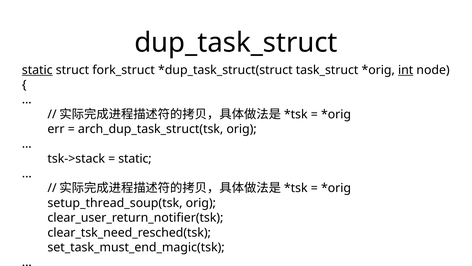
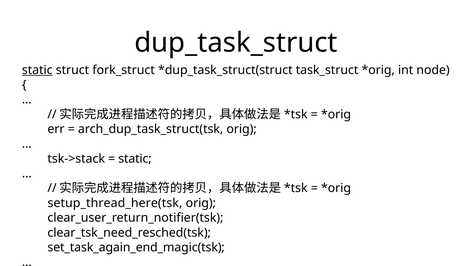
int underline: present -> none (406, 70)
setup_thread_soup(tsk: setup_thread_soup(tsk -> setup_thread_here(tsk (115, 203)
set_task_must_end_magic(tsk: set_task_must_end_magic(tsk -> set_task_again_end_magic(tsk (136, 247)
